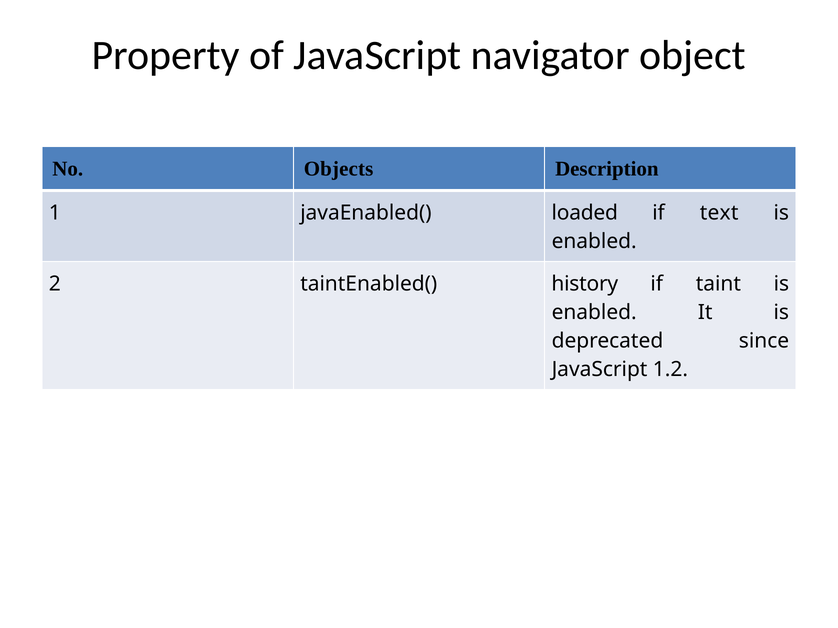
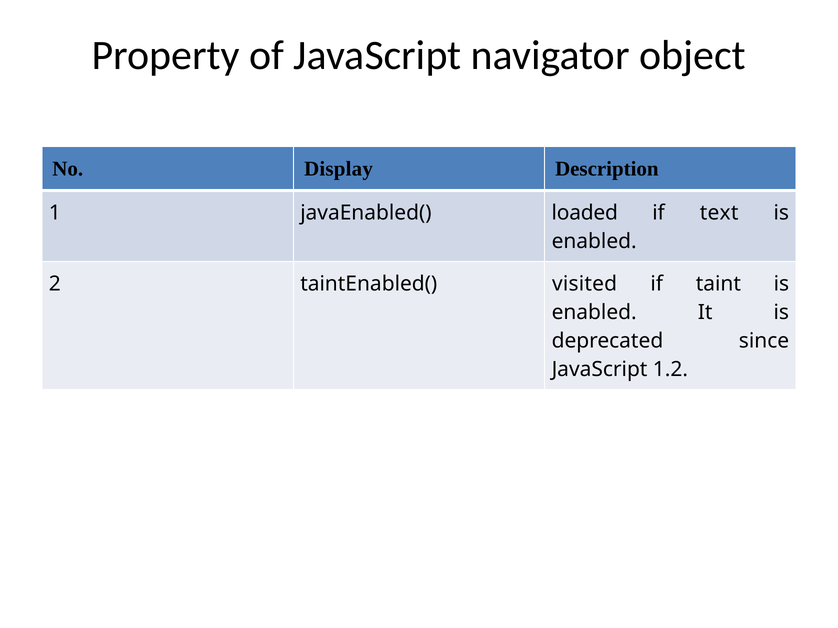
Objects: Objects -> Display (339, 169)
history: history -> visited (585, 284)
